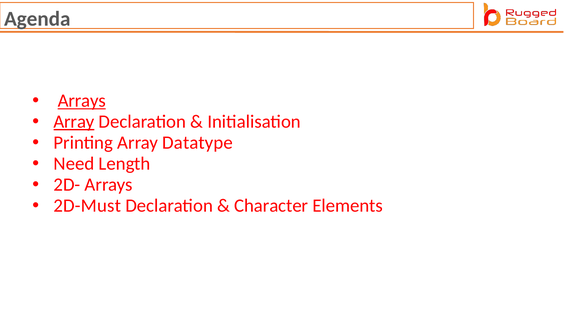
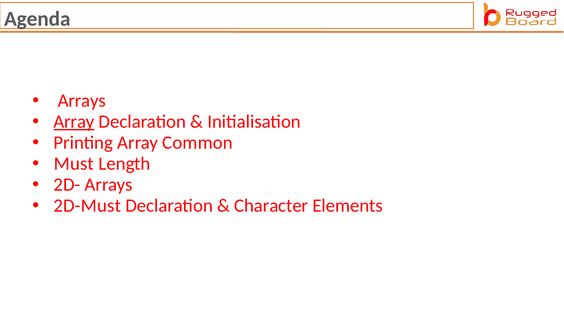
Arrays underline: present -> none (82, 101)
Datatype: Datatype -> Common (198, 143)
Need: Need -> Must (74, 164)
